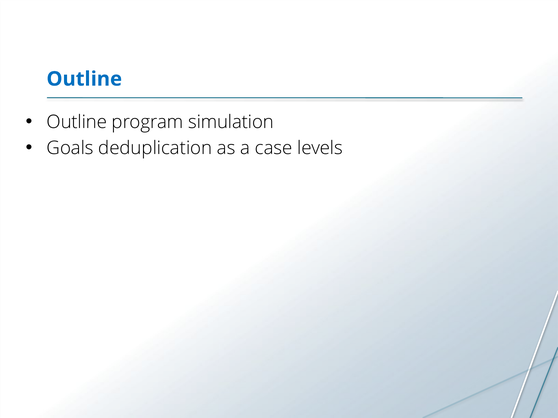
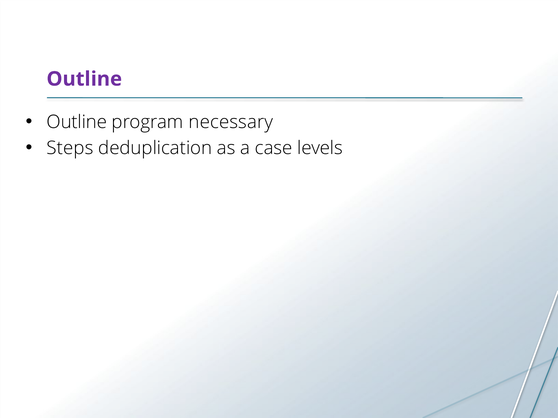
Outline colour: blue -> purple (84, 79)
simulation: simulation -> necessary (231, 122)
Goals: Goals -> Steps (70, 148)
